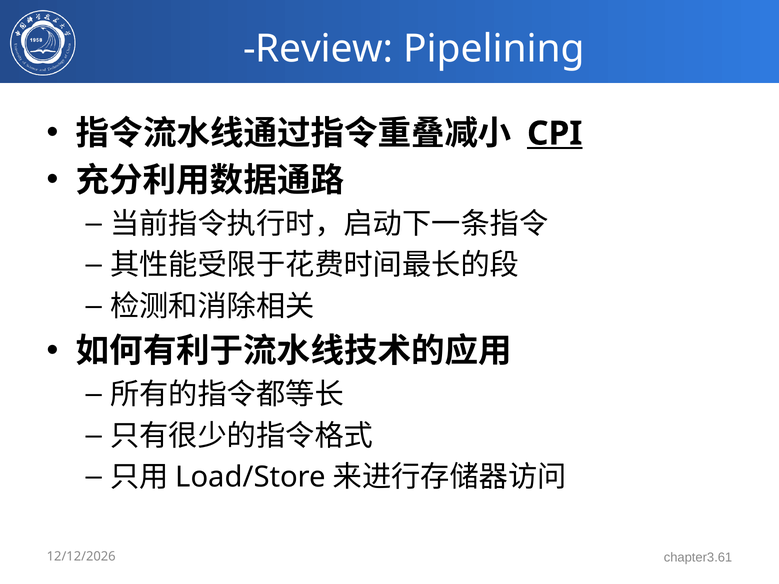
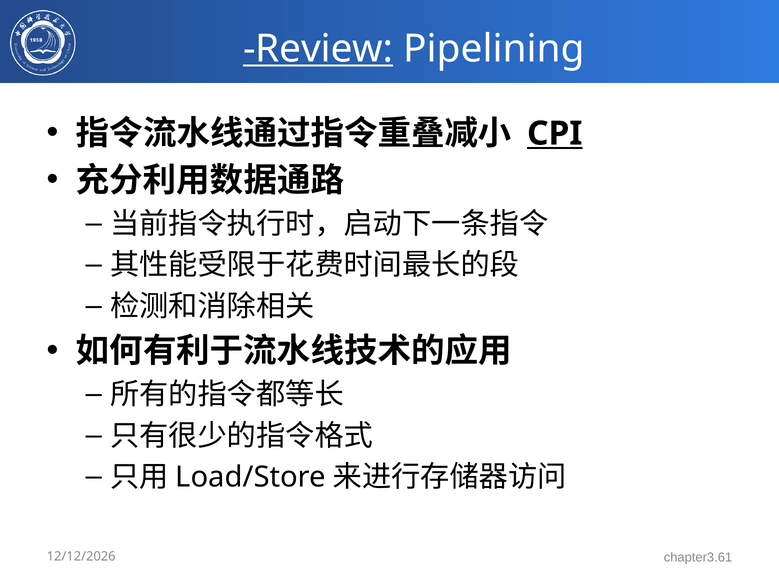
Review underline: none -> present (318, 49)
